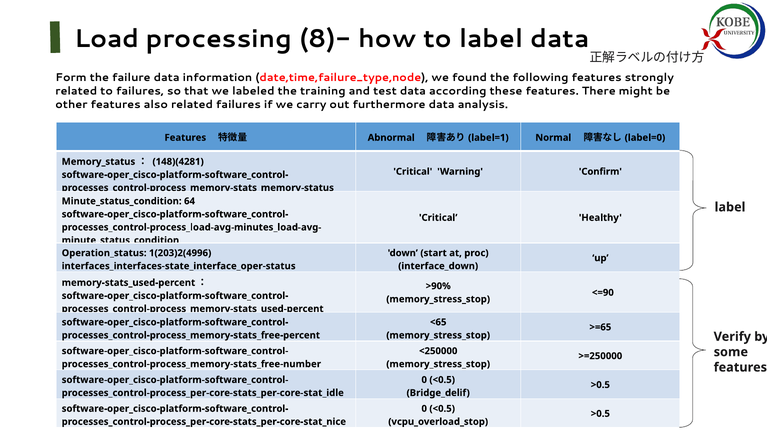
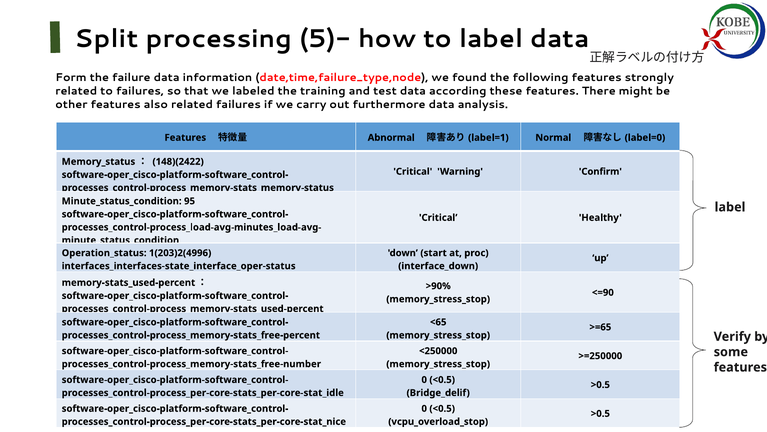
Load: Load -> Split (106, 39)
8)-: 8)- -> 5)- (325, 39)
148)(4281: 148)(4281 -> 148)(2422 (178, 161)
64: 64 -> 95 (190, 201)
